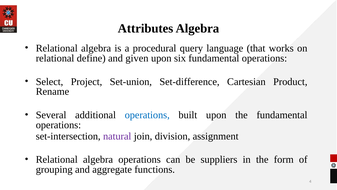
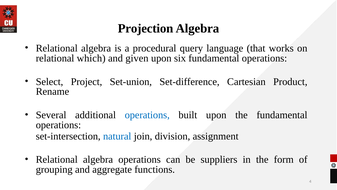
Attributes: Attributes -> Projection (146, 28)
define: define -> which (91, 58)
natural colour: purple -> blue (117, 136)
